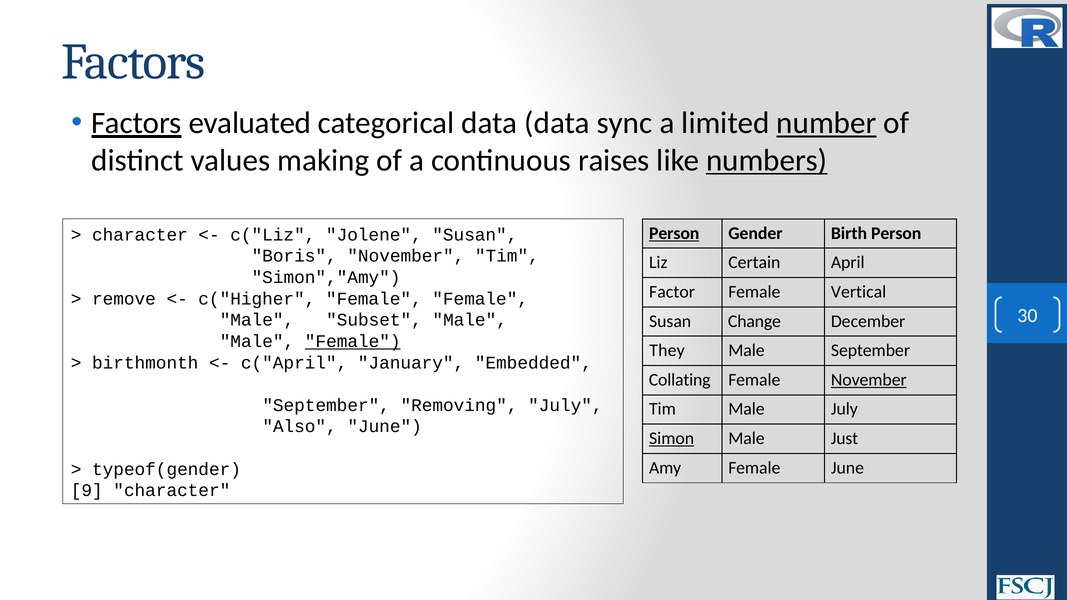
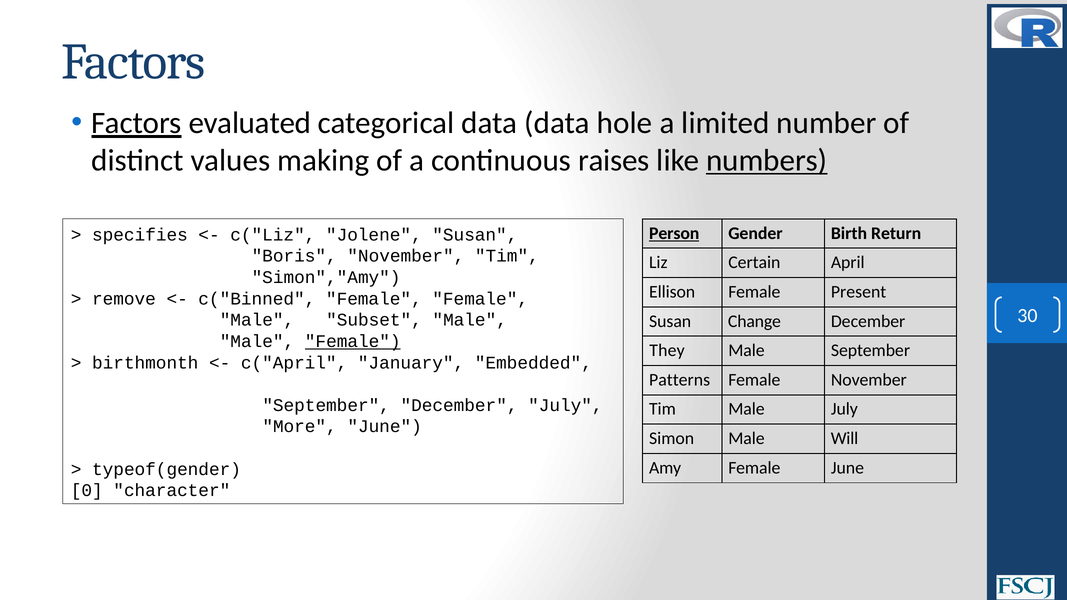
sync: sync -> hole (624, 123)
number underline: present -> none (826, 123)
Birth Person: Person -> Return (896, 233)
character: character -> specifies (140, 235)
Factor: Factor -> Ellison (672, 292)
Vertical: Vertical -> Present (859, 292)
c("Higher: c("Higher -> c("Binned (257, 299)
Collating: Collating -> Patterns (680, 380)
November underline: present -> none (869, 380)
September Removing: Removing -> December (459, 405)
Also: Also -> More (300, 427)
Simon underline: present -> none (672, 439)
Just: Just -> Will (844, 439)
9: 9 -> 0 (87, 491)
